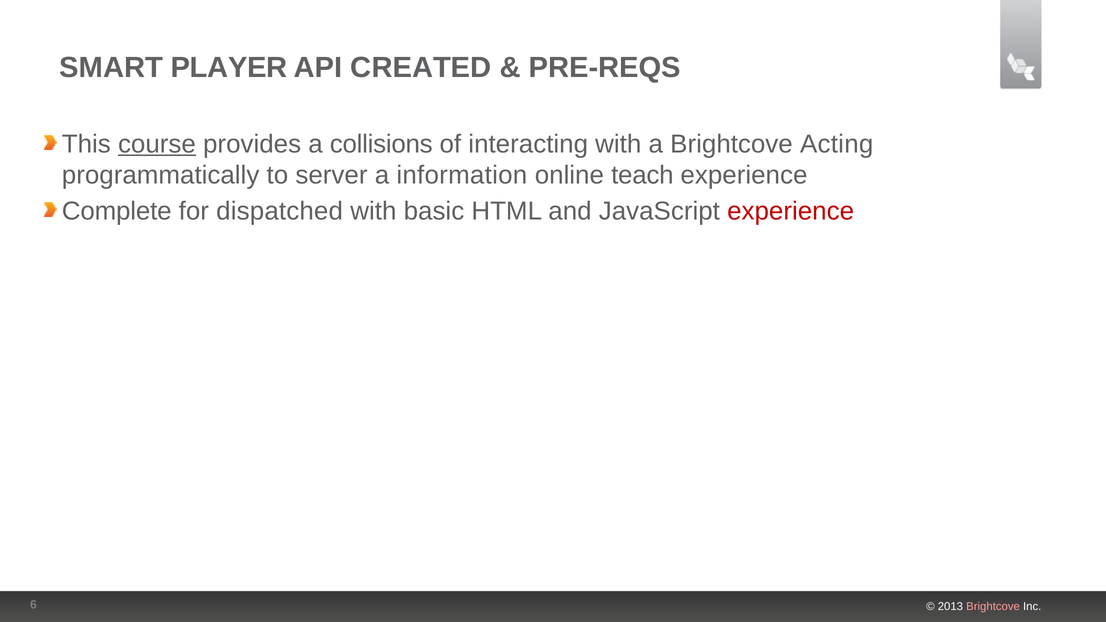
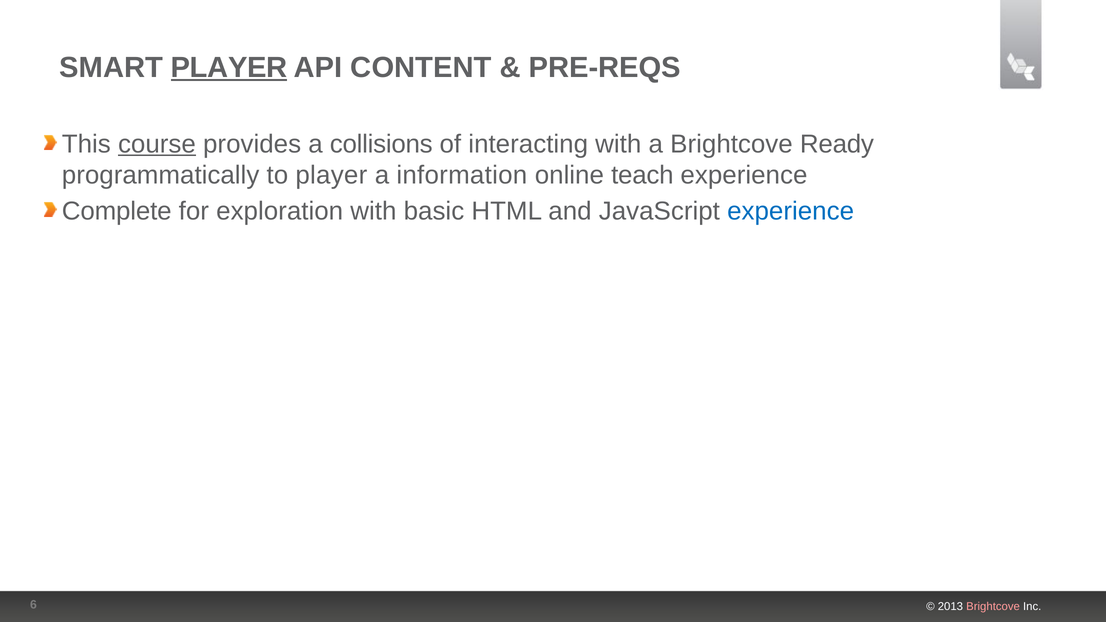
PLAYER underline: none -> present (229, 67)
CREATED: CREATED -> CONTENT (421, 67)
Acting: Acting -> Ready (837, 144)
to server: server -> player (331, 175)
dispatched: dispatched -> exploration (280, 211)
experience colour: red -> blue (791, 211)
